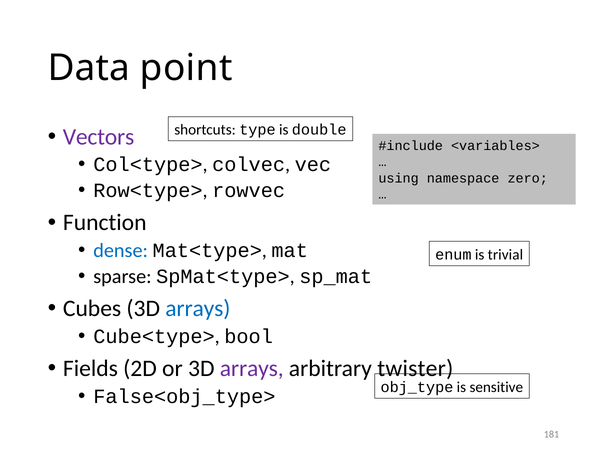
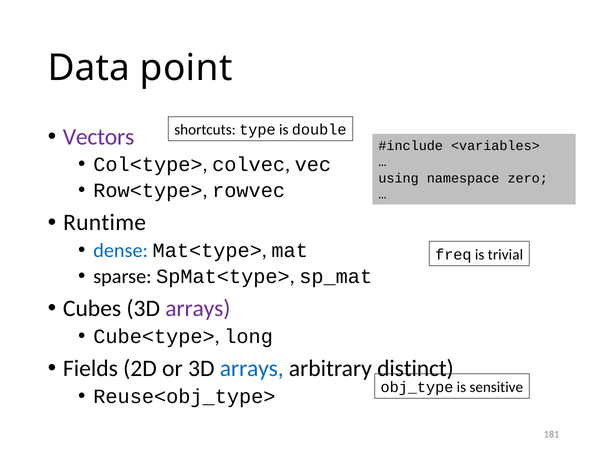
Function: Function -> Runtime (105, 223)
enum: enum -> freq (453, 255)
arrays colour: blue -> purple (198, 309)
bool: bool -> long (249, 337)
arrays colour: purple -> blue (252, 369)
twister: twister -> distinct (415, 369)
False<obj_type>: False<obj_type> -> Reuse<obj_type> (184, 397)
